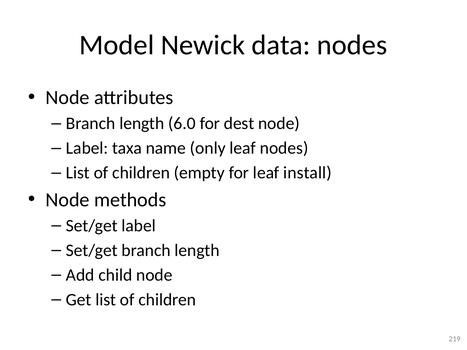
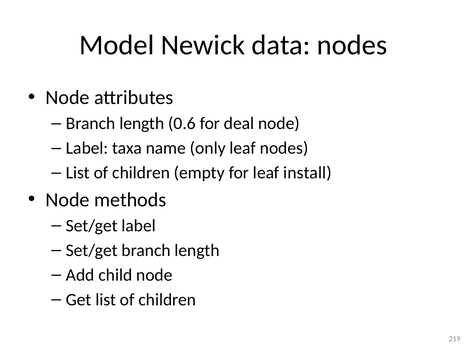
6.0: 6.0 -> 0.6 (182, 124)
dest: dest -> deal (239, 124)
